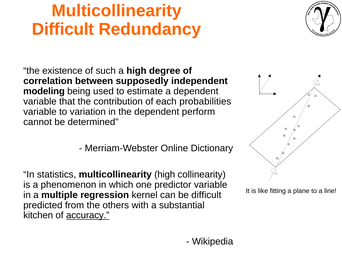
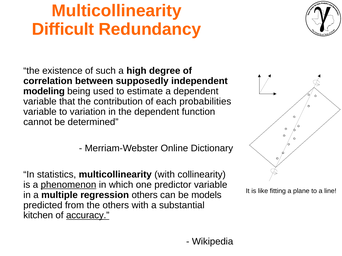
perform: perform -> function (199, 112)
multicollinearity high: high -> with (165, 175)
phenomenon underline: none -> present (68, 185)
regression kernel: kernel -> others (145, 195)
be difficult: difficult -> models (206, 195)
